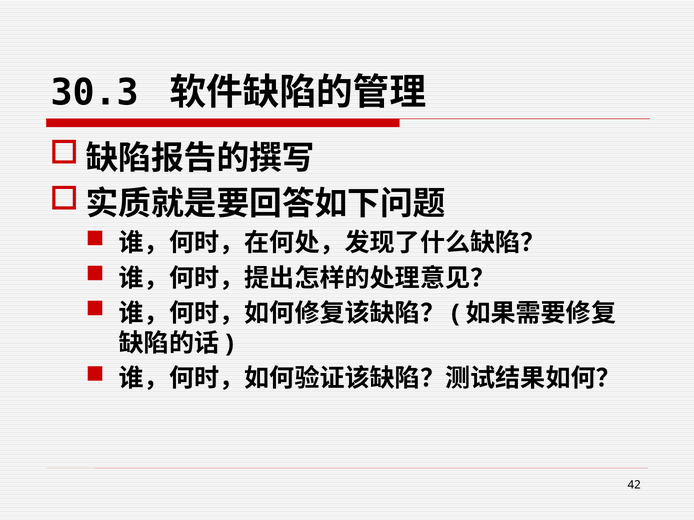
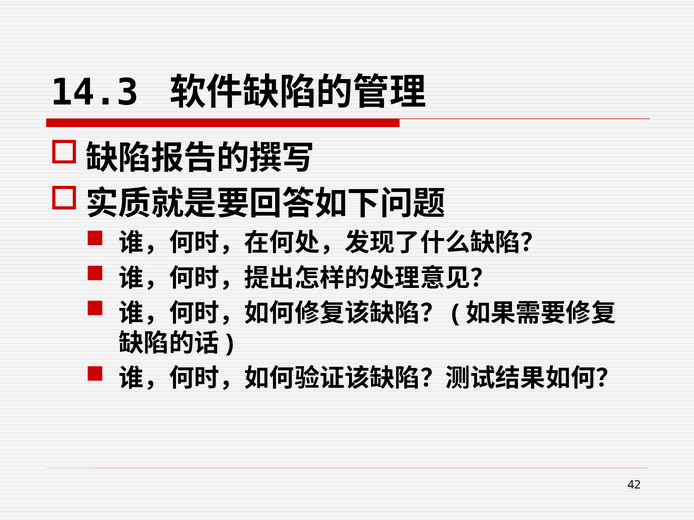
30.3: 30.3 -> 14.3 (95, 93)
